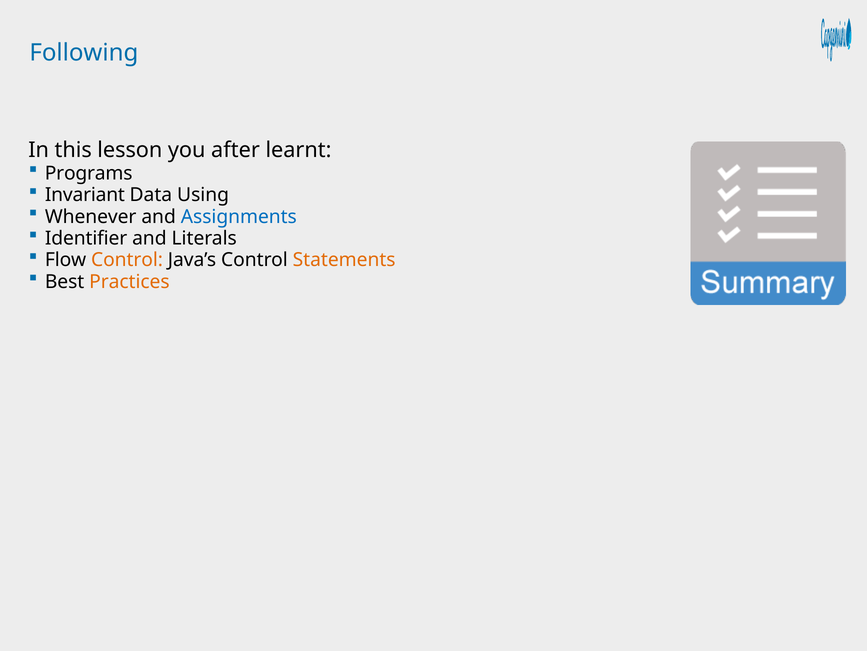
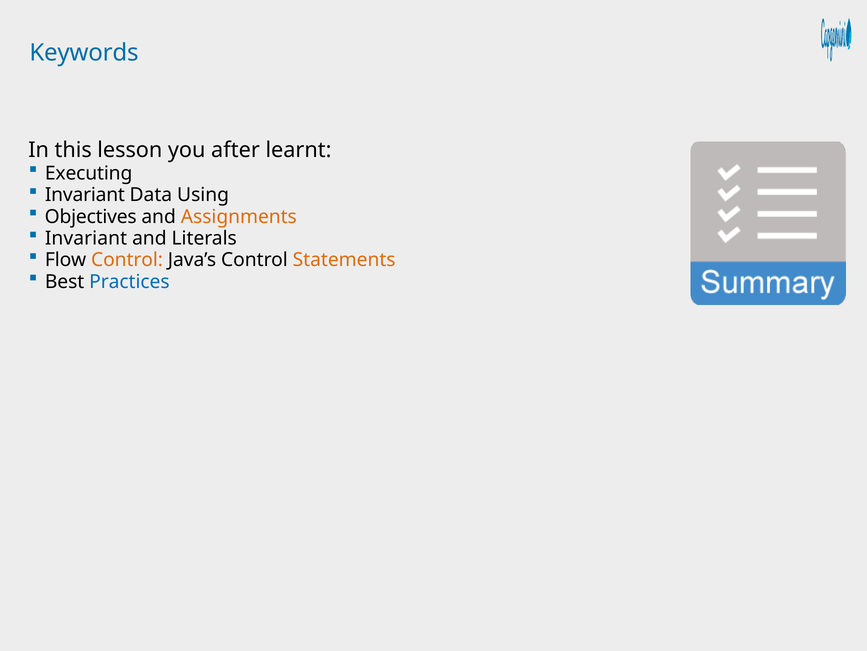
Following: Following -> Keywords (84, 53)
Programs: Programs -> Executing (89, 173)
Whenever: Whenever -> Objectives (91, 216)
Assignments colour: blue -> orange (239, 216)
Identifier: Identifier -> Invariant (86, 238)
Practices colour: orange -> blue (129, 281)
